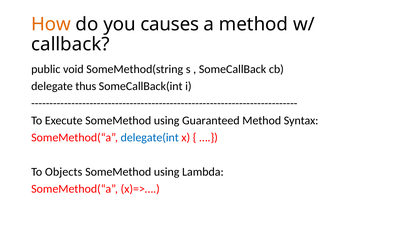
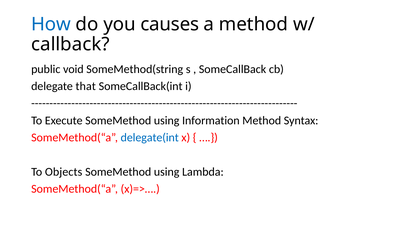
How colour: orange -> blue (51, 24)
thus: thus -> that (86, 86)
Guaranteed: Guaranteed -> Information (211, 121)
